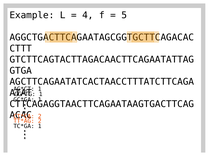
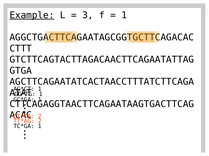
Example underline: none -> present (32, 15)
4: 4 -> 3 (88, 15)
5: 5 -> 1 (124, 15)
